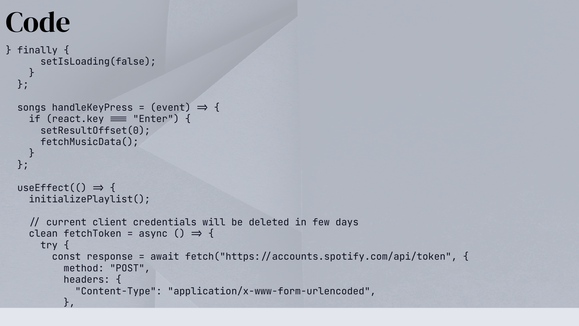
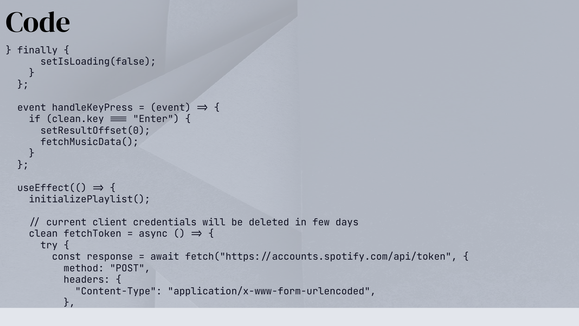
songs: songs -> event (32, 107)
react.key: react.key -> clean.key (75, 119)
